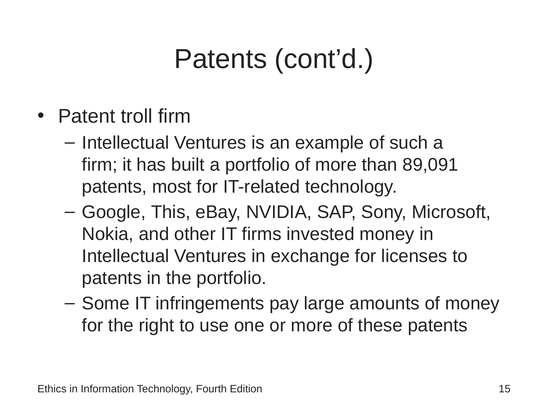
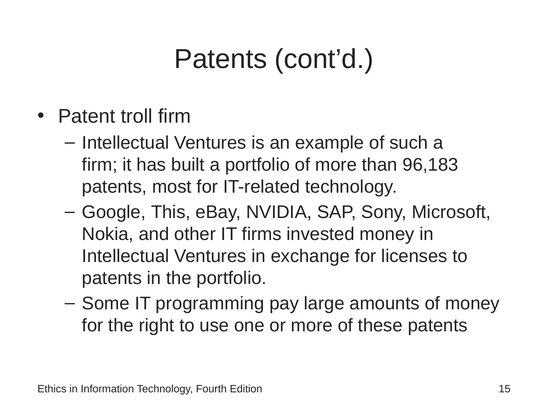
89,091: 89,091 -> 96,183 (430, 165)
infringements: infringements -> programming (210, 304)
